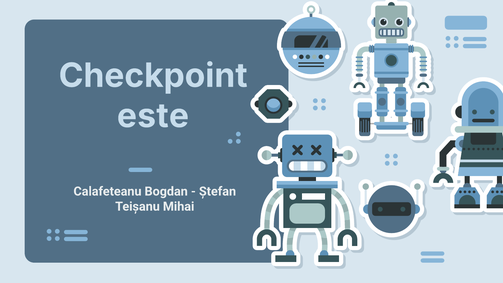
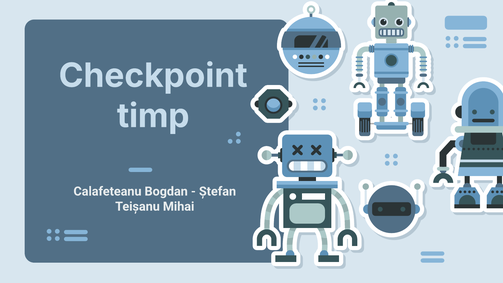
este: este -> timp (153, 116)
